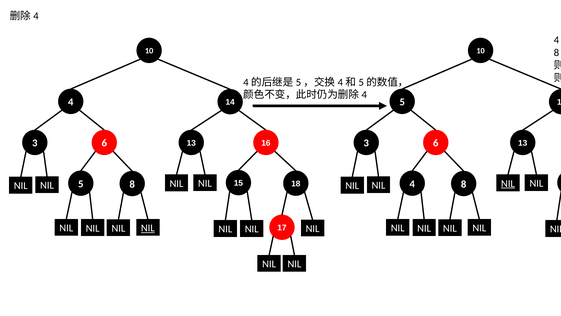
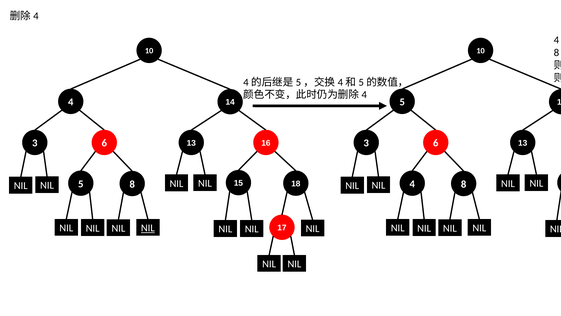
NIL underline: present -> none (508, 183)
